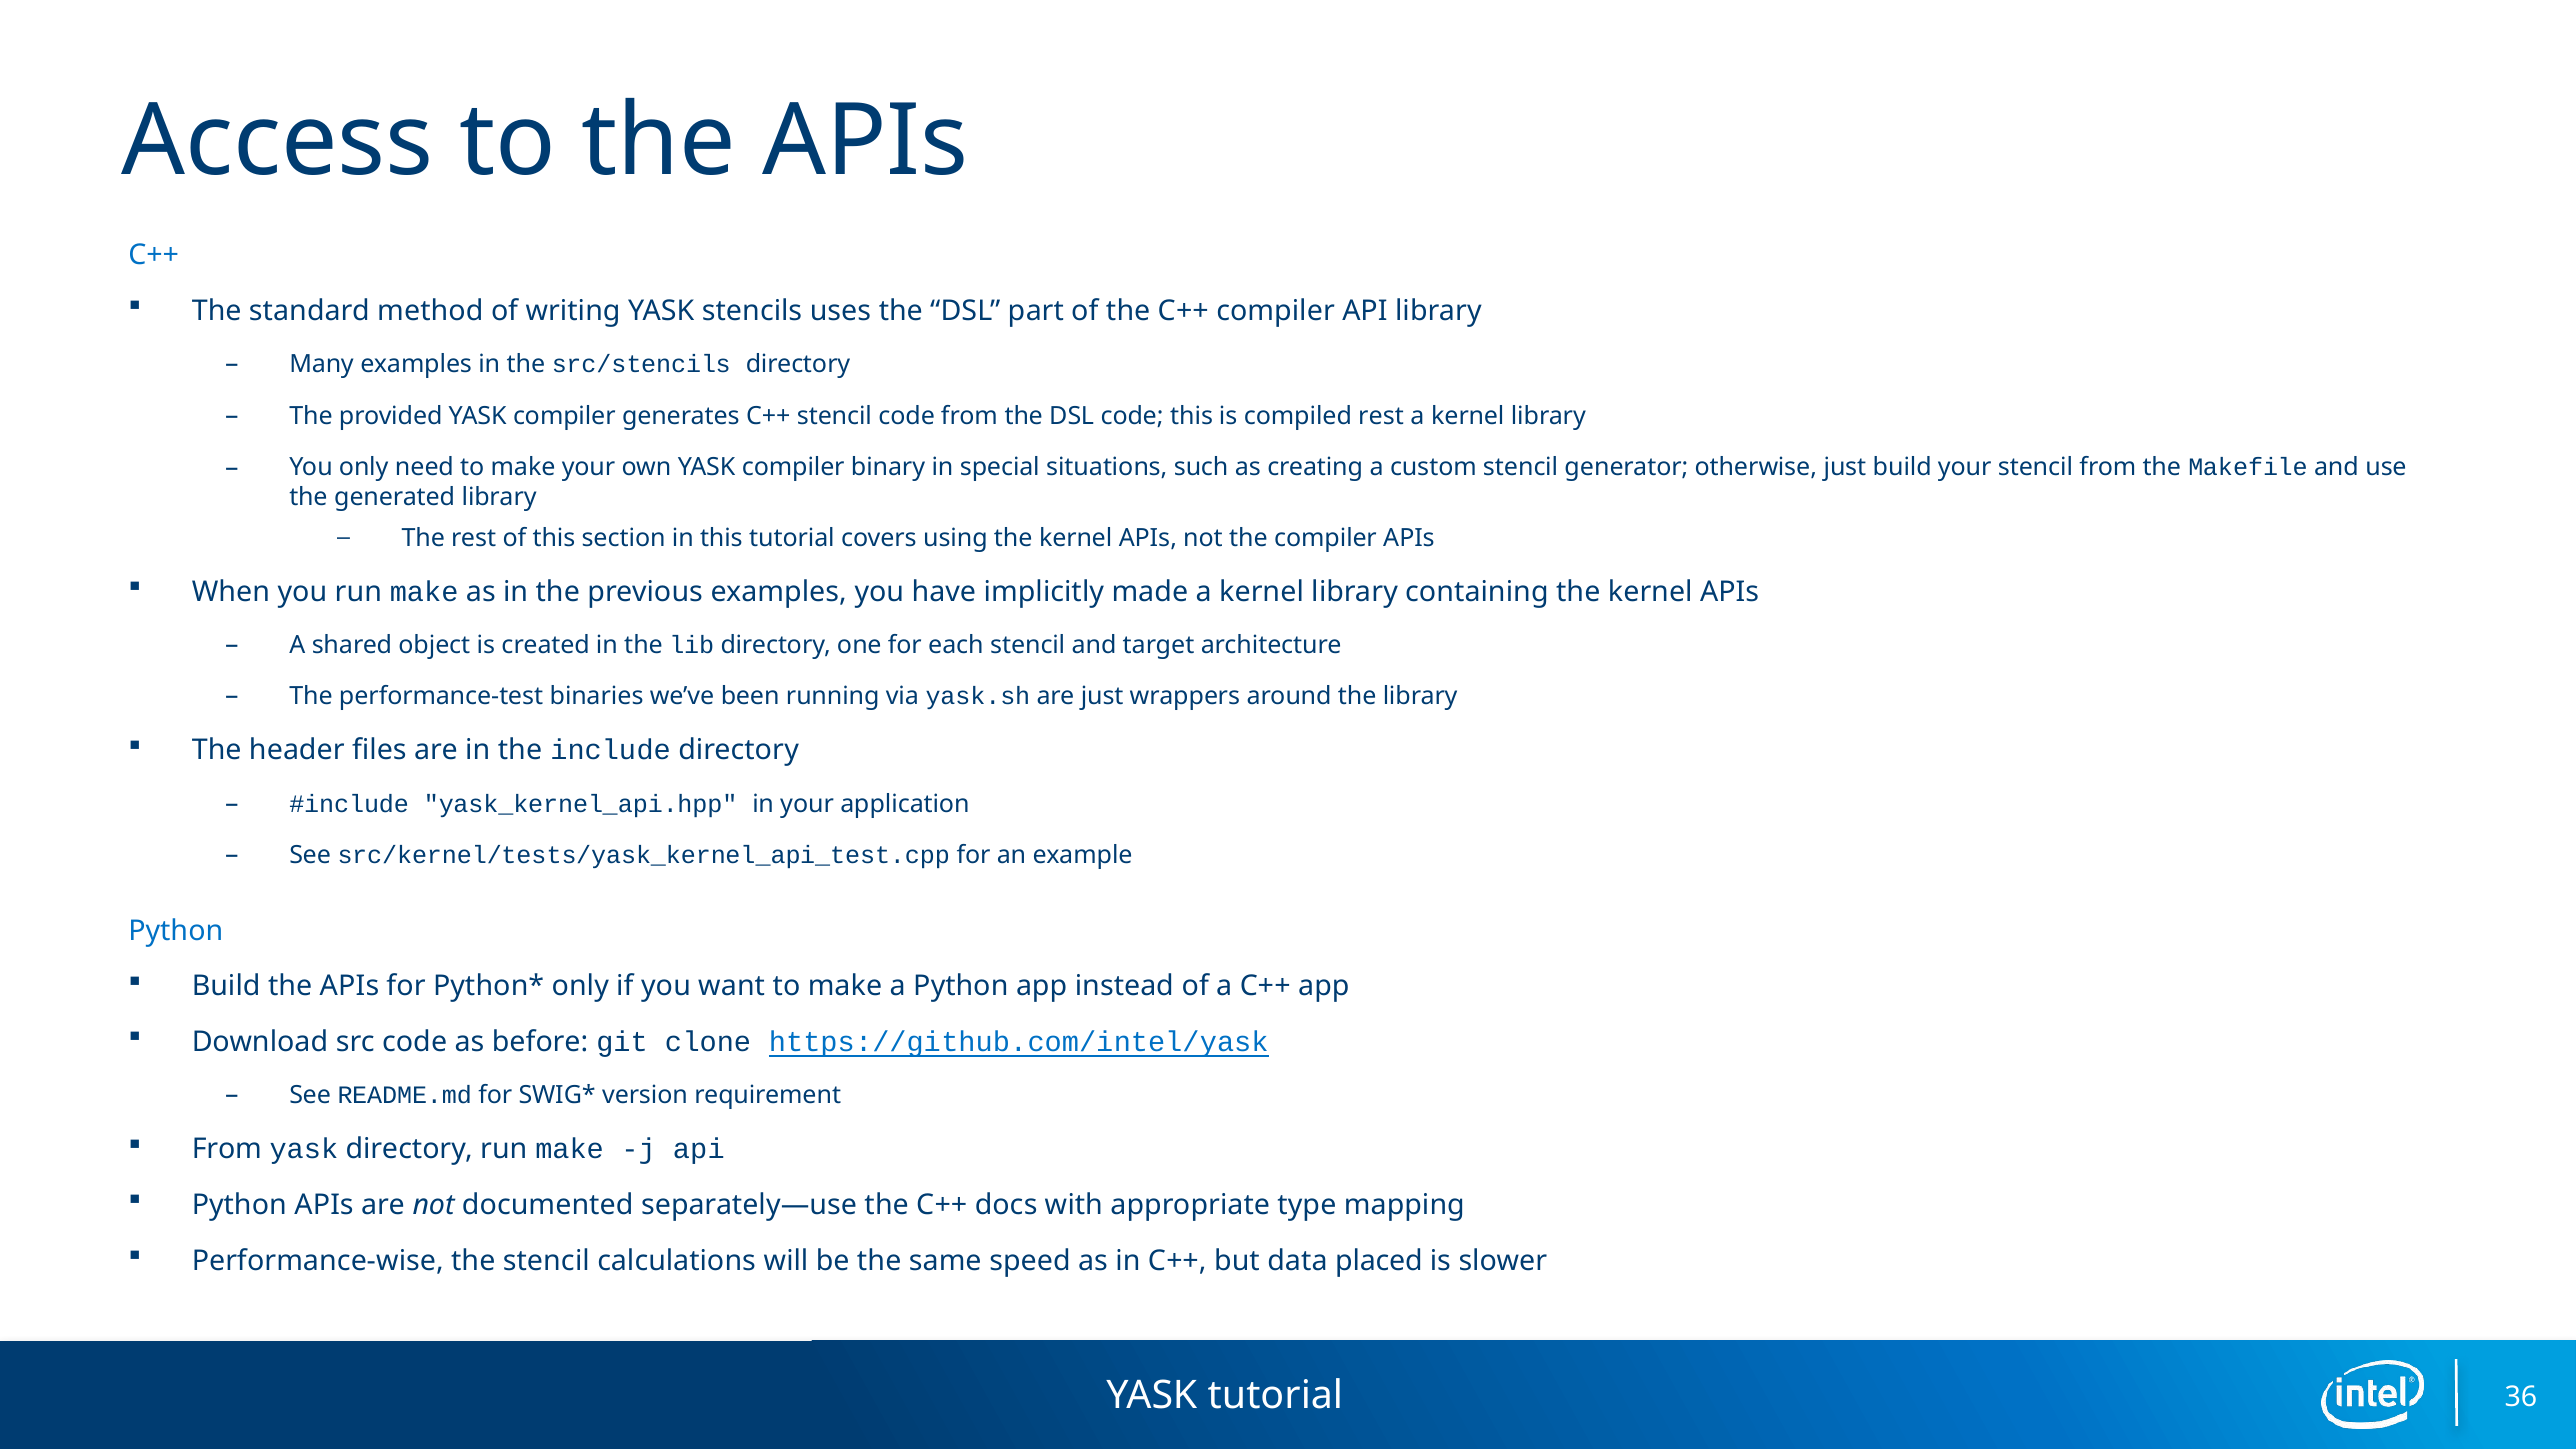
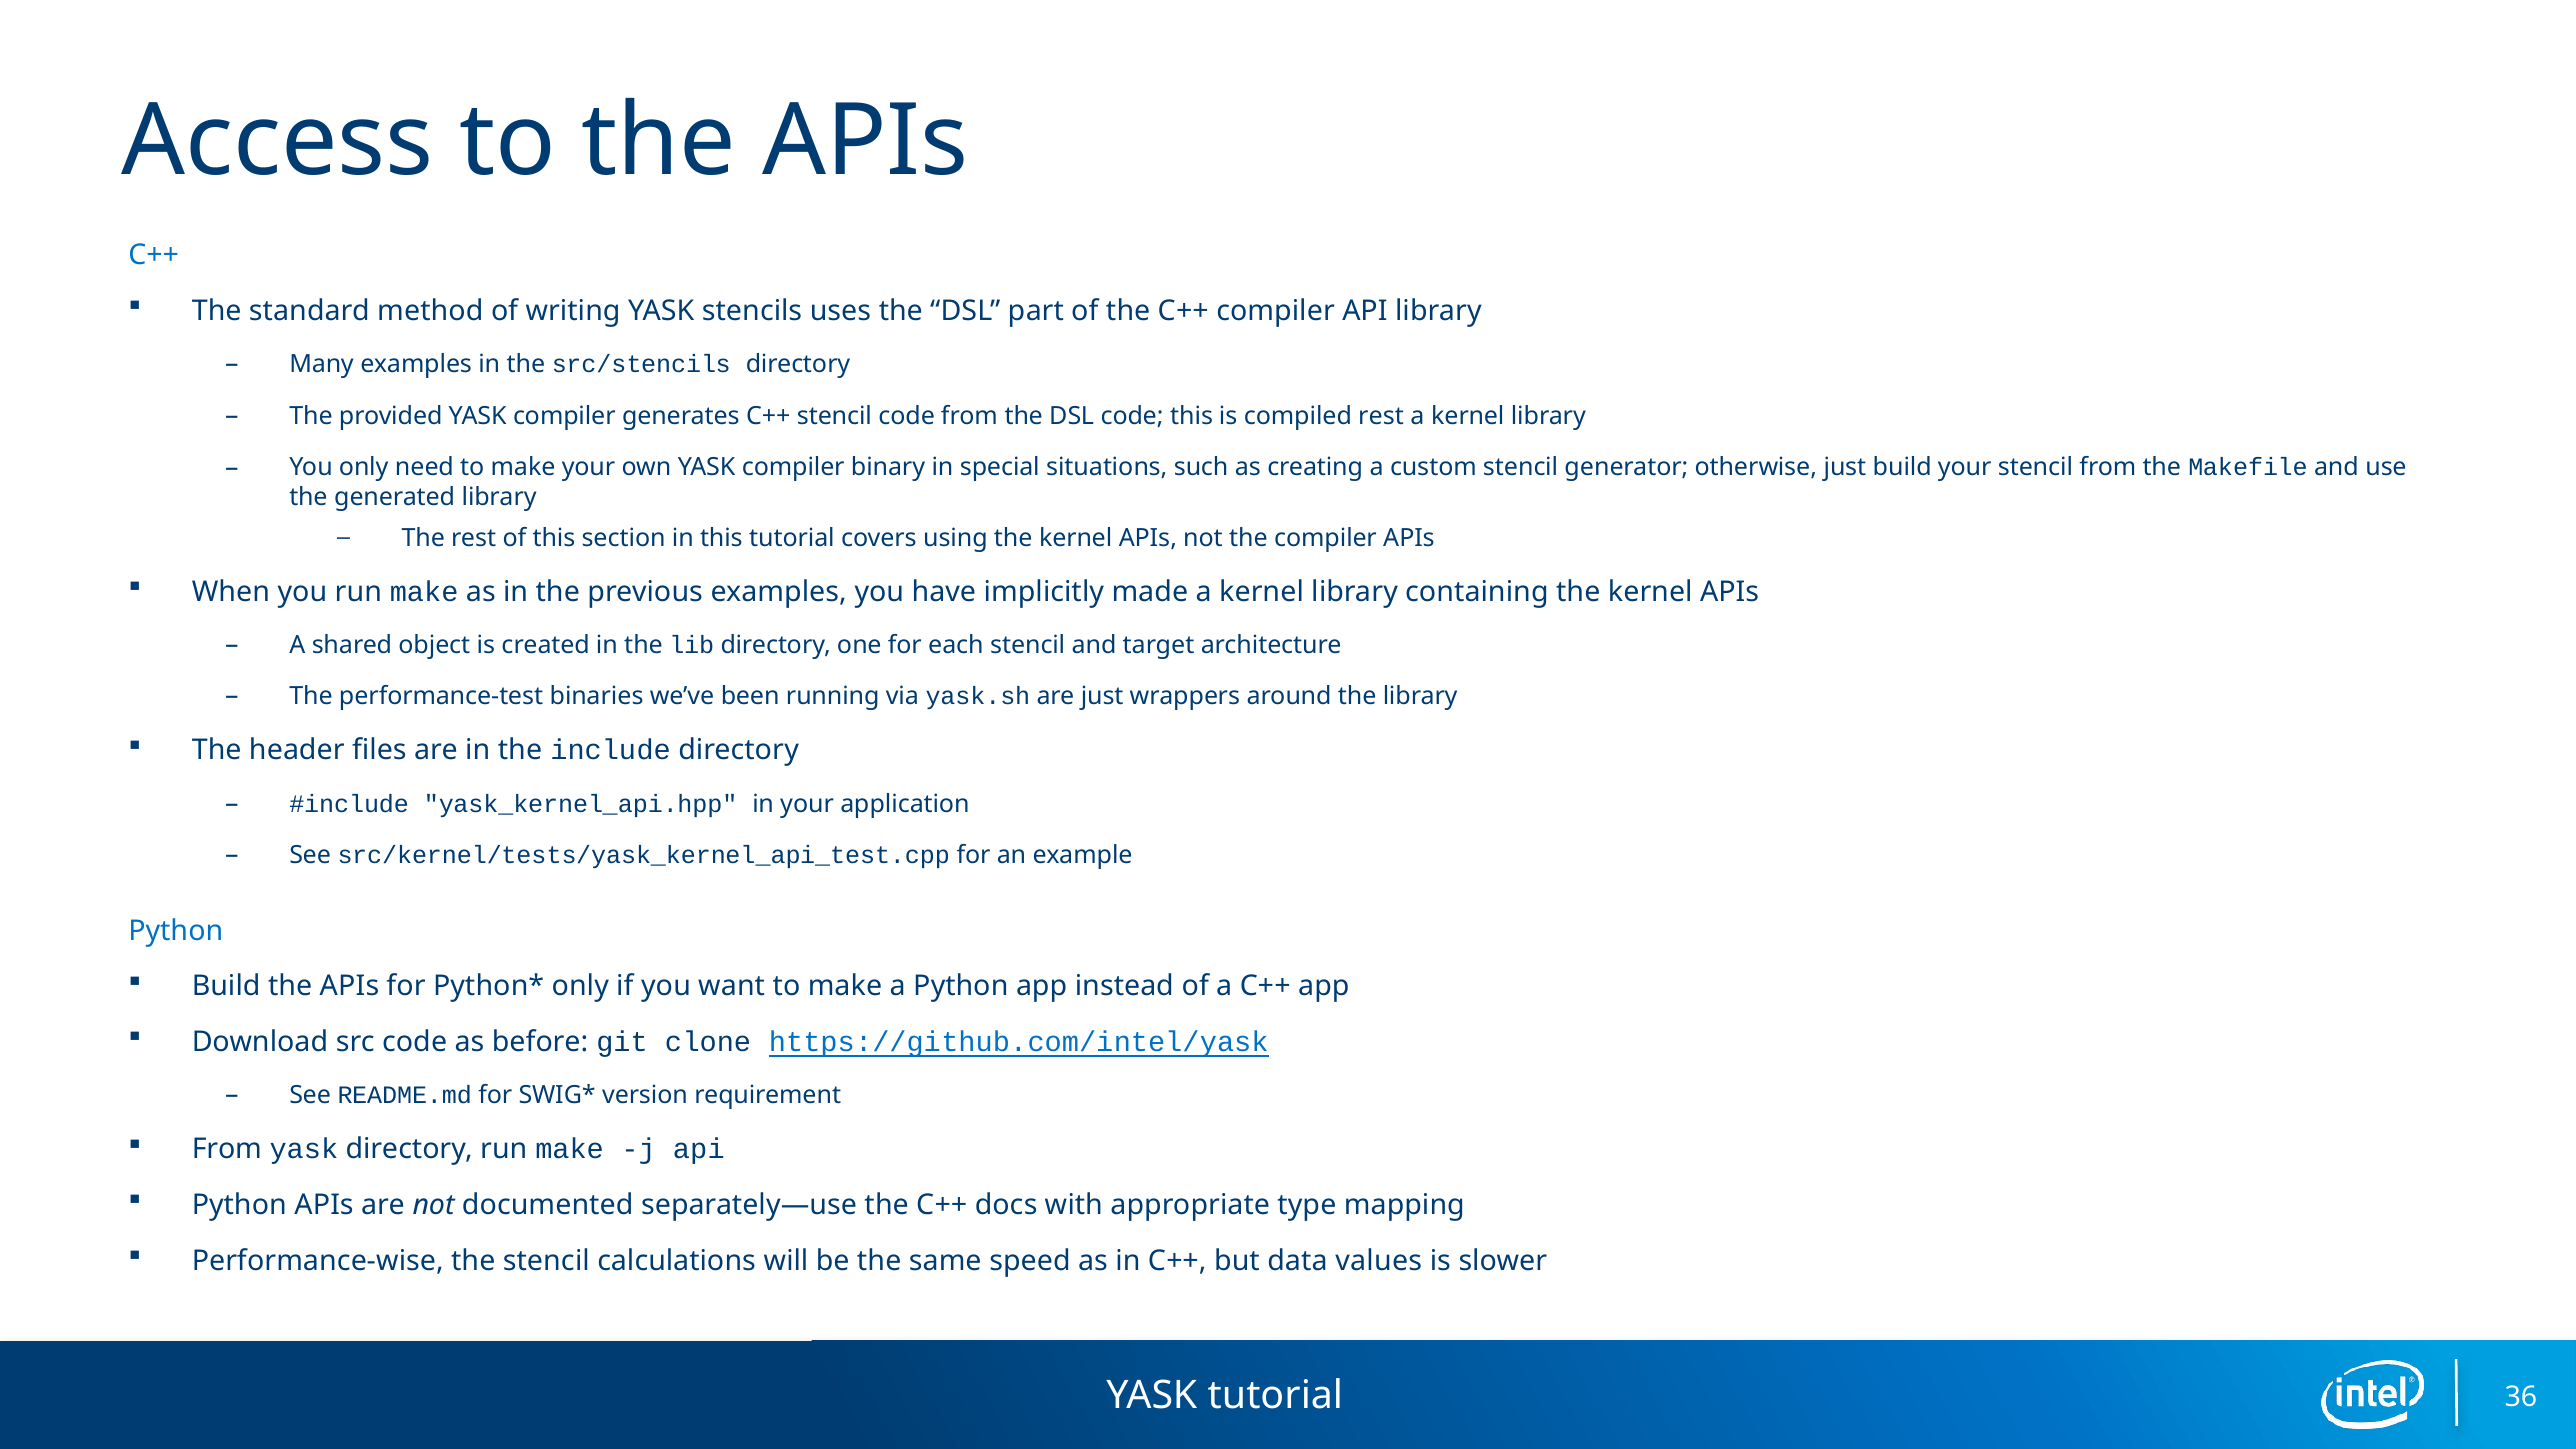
placed: placed -> values (1379, 1261)
